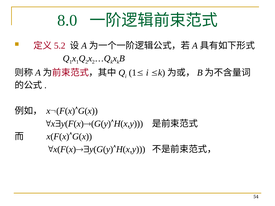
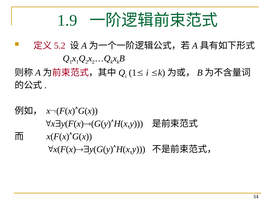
8.0: 8.0 -> 1.9 (67, 20)
